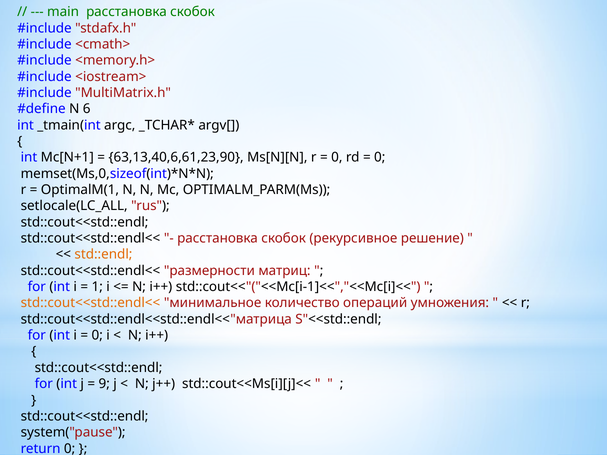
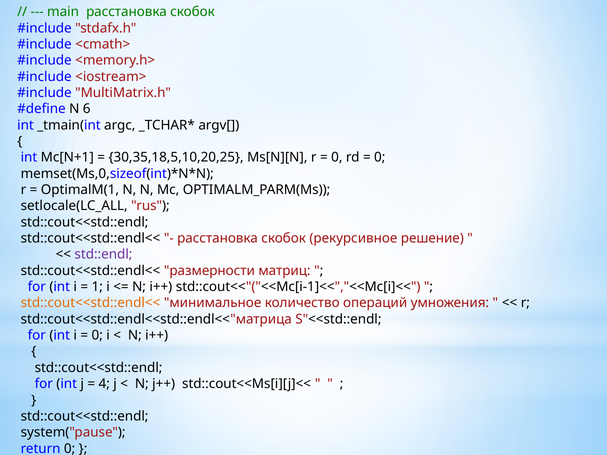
63,13,40,6,61,23,90: 63,13,40,6,61,23,90 -> 30,35,18,5,10,20,25 (176, 158)
std::endl colour: orange -> purple (103, 255)
9: 9 -> 4 (104, 384)
